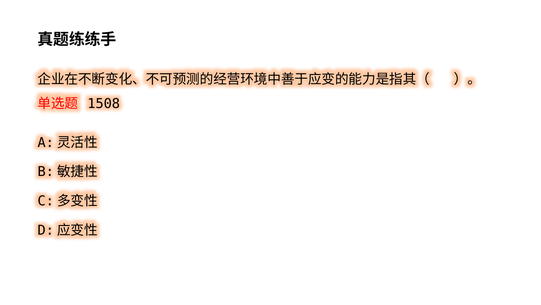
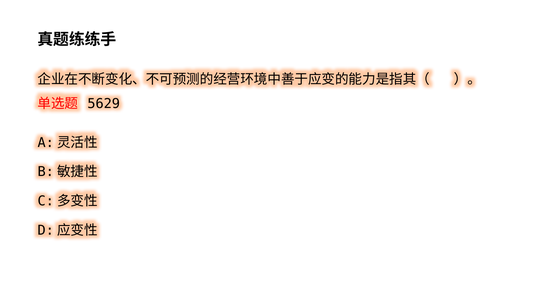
1508: 1508 -> 5629 (104, 103)
